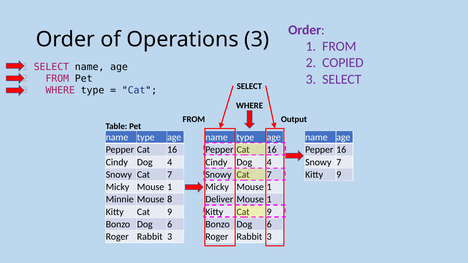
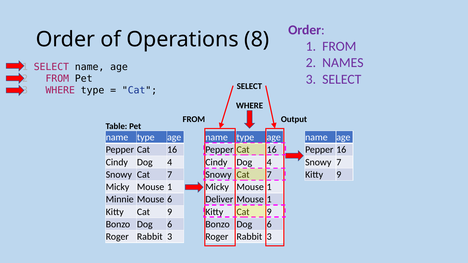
Operations 3: 3 -> 8 (257, 39)
COPIED: COPIED -> NAMES (343, 63)
Mouse 8: 8 -> 6 (170, 200)
